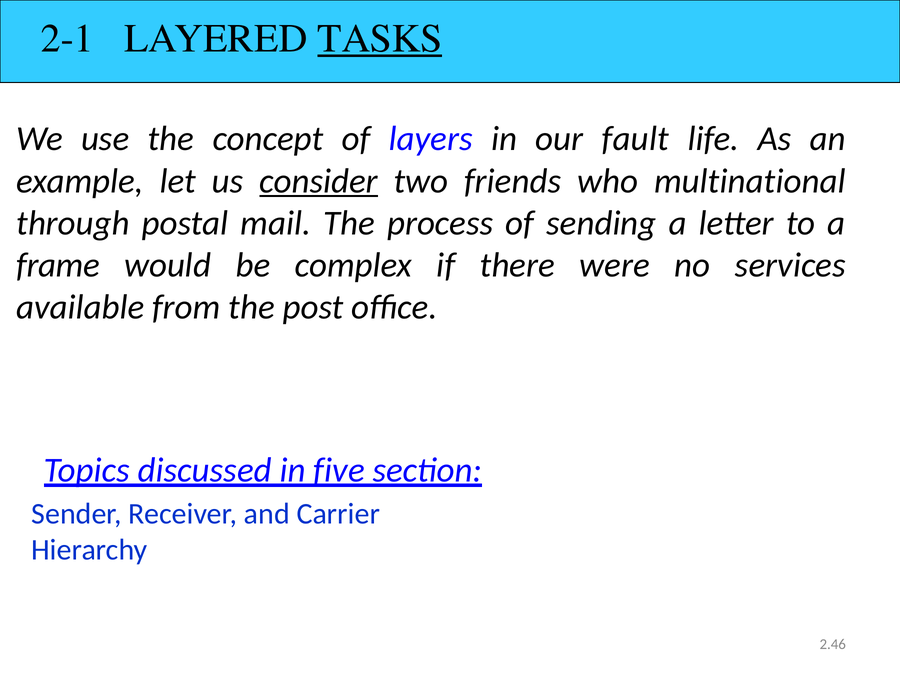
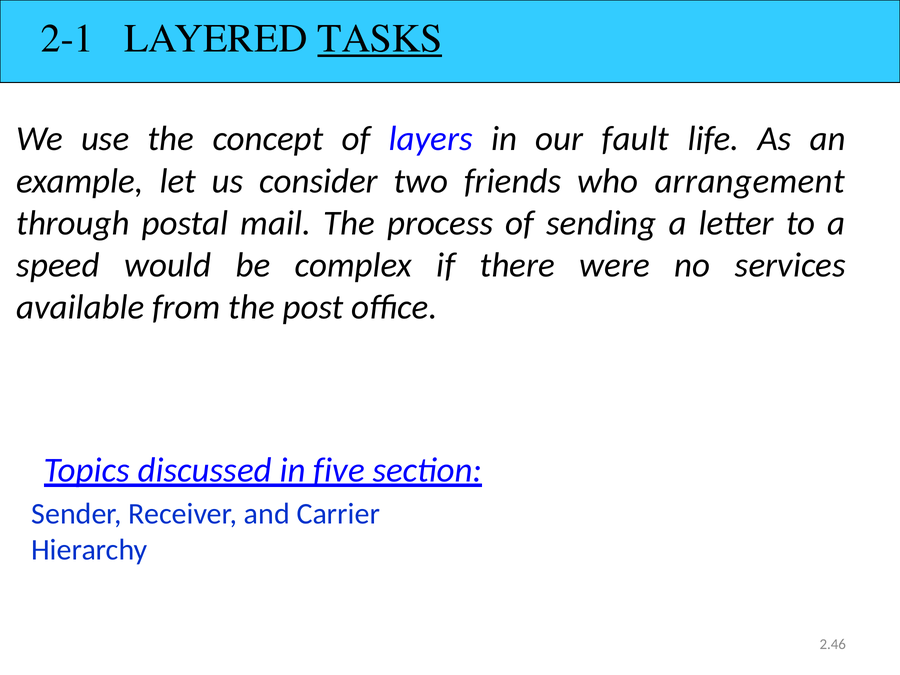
consider underline: present -> none (319, 181)
multinational: multinational -> arrangement (750, 181)
frame: frame -> speed (58, 265)
